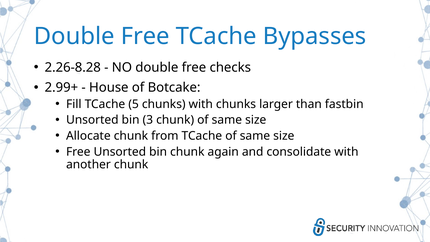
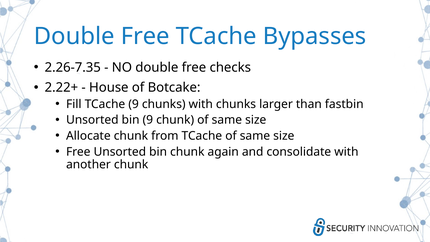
2.26-8.28: 2.26-8.28 -> 2.26-7.35 (73, 67)
2.99+: 2.99+ -> 2.22+ (61, 87)
TCache 5: 5 -> 9 (134, 104)
bin 3: 3 -> 9 (148, 120)
